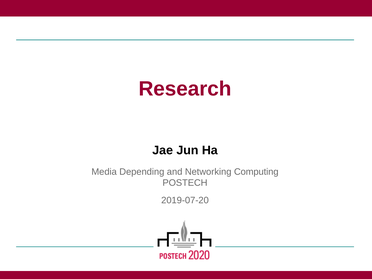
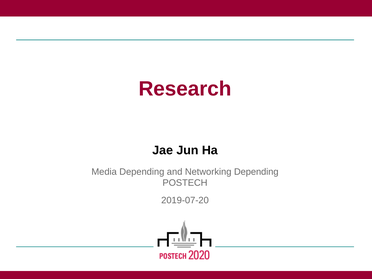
Networking Computing: Computing -> Depending (256, 172)
